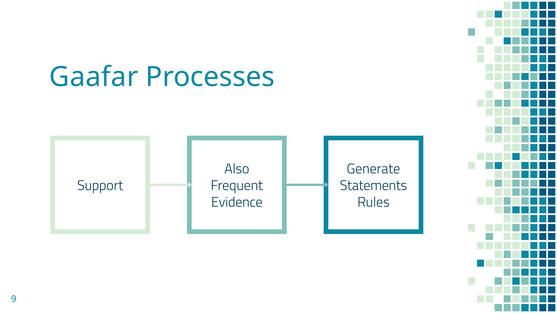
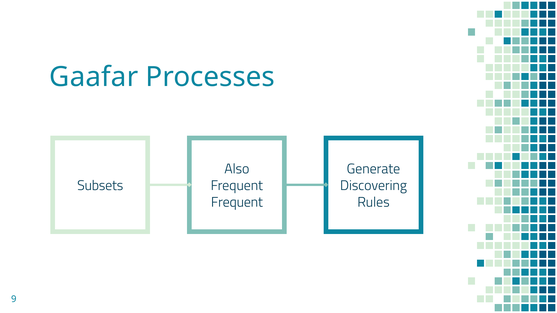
Support: Support -> Subsets (100, 186)
Statements: Statements -> Discovering (374, 186)
Evidence: Evidence -> Frequent (237, 203)
